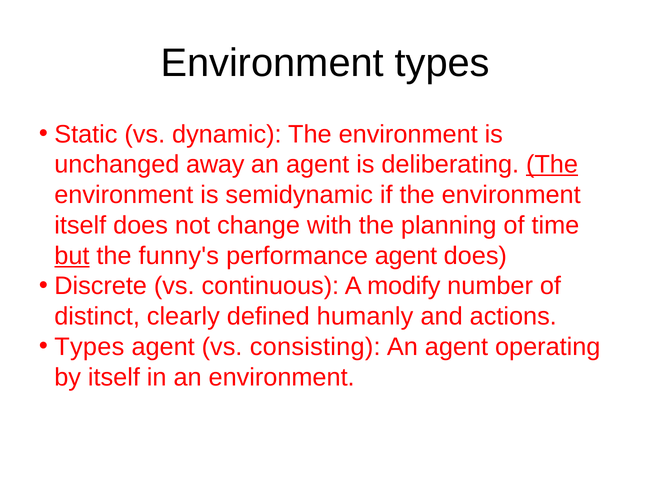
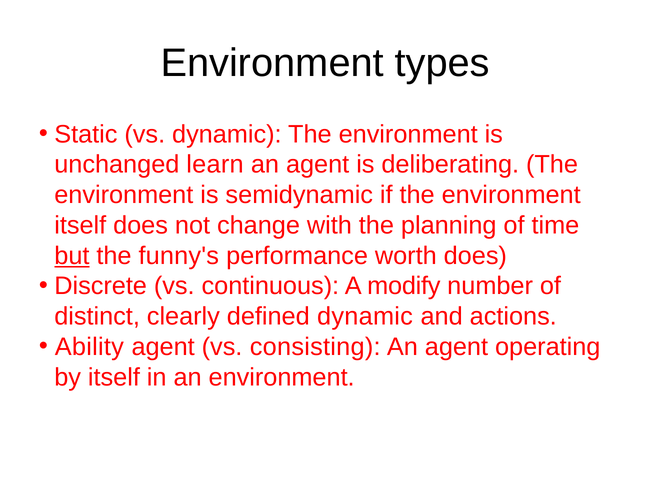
away: away -> learn (215, 165)
The underline: present -> none (552, 165)
performance agent: agent -> worth (406, 256)
defined humanly: humanly -> dynamic (365, 317)
Types: Types -> Ability (89, 347)
